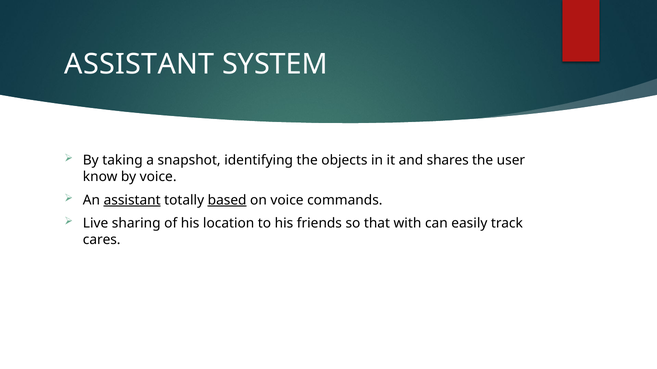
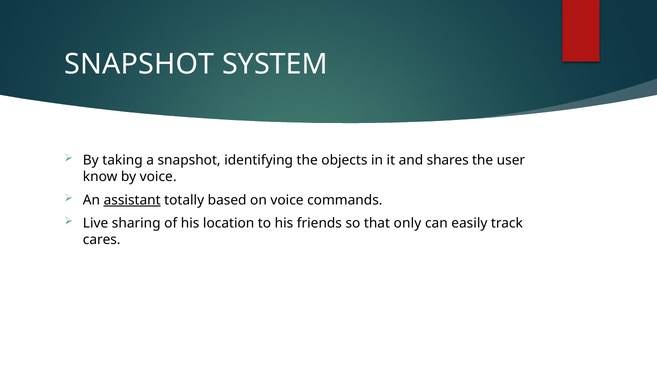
ASSISTANT: ASSISTANT -> SNAPSHOT (139, 64)
based underline: present -> none (227, 200)
with: with -> only (407, 224)
